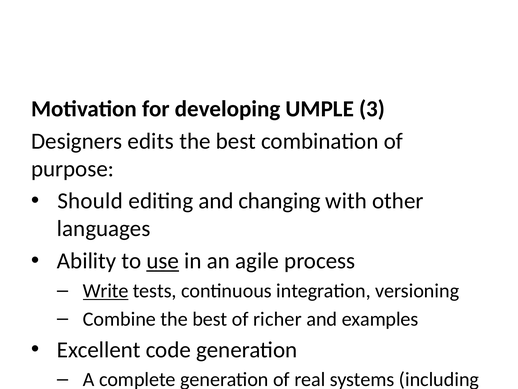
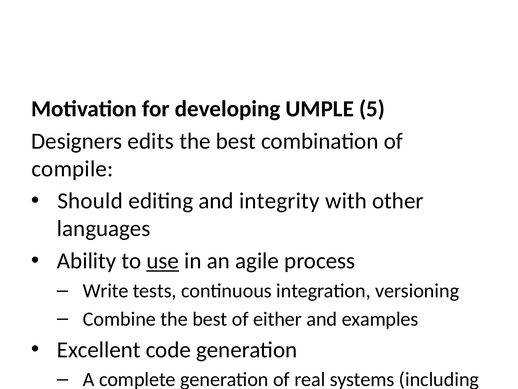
3: 3 -> 5 (372, 109)
purpose: purpose -> compile (72, 169)
changing: changing -> integrity (279, 201)
Write underline: present -> none (106, 290)
richer: richer -> either (278, 319)
